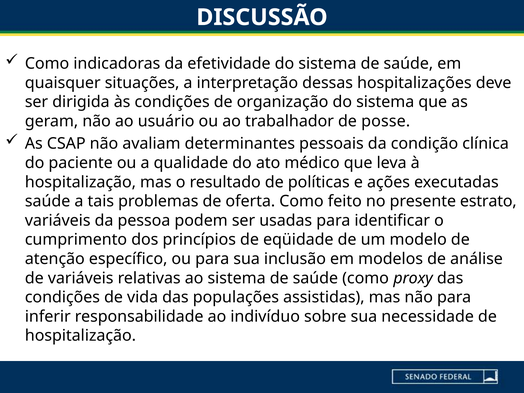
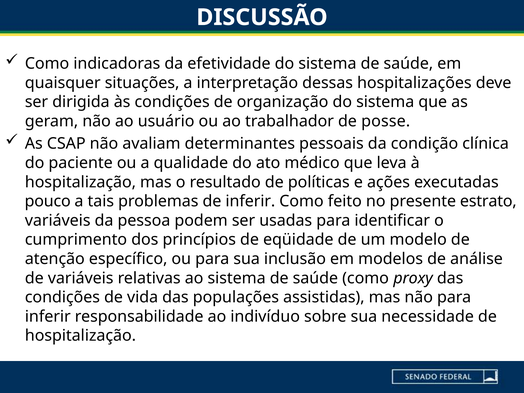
saúde: saúde -> pouco (48, 201)
de oferta: oferta -> inferir (250, 201)
